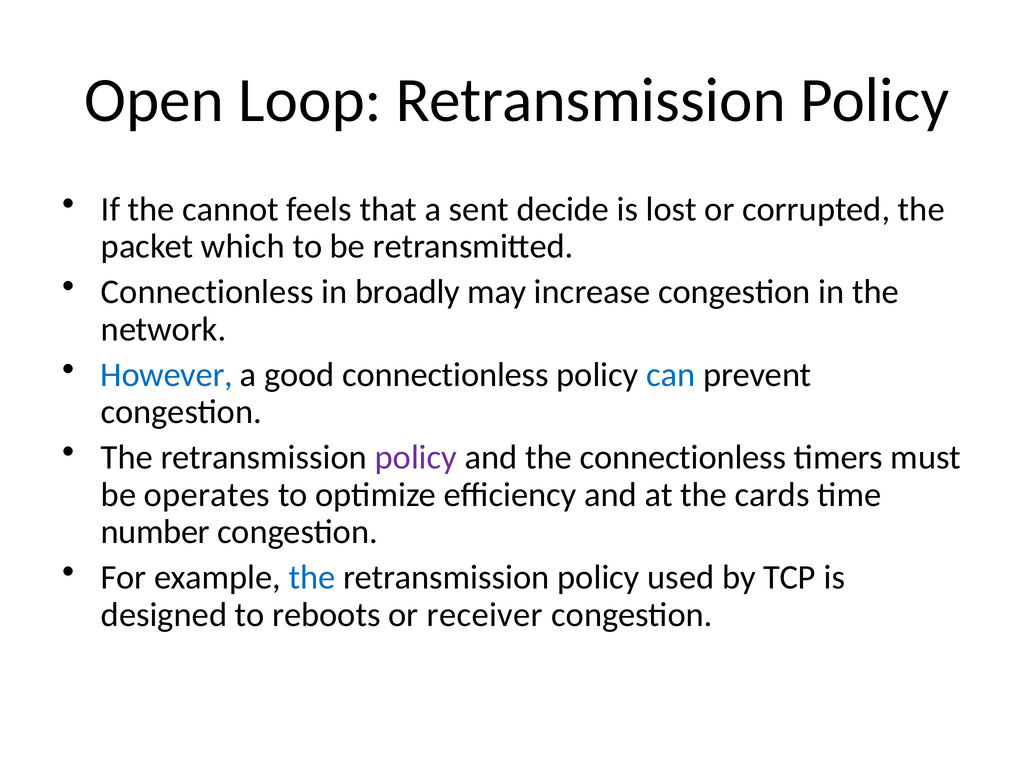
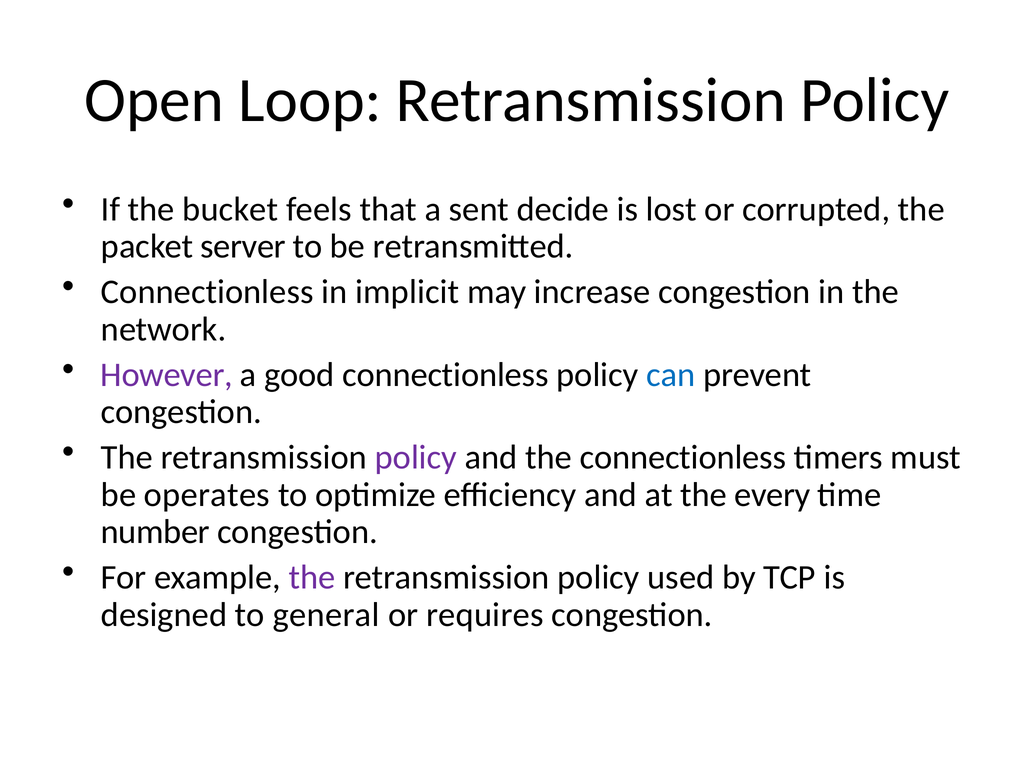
cannot: cannot -> bucket (230, 209)
which: which -> server (243, 247)
broadly: broadly -> implicit (407, 292)
However colour: blue -> purple (167, 375)
cards: cards -> every (772, 495)
the colour: blue -> purple (312, 578)
reboots: reboots -> general (326, 615)
receiver: receiver -> requires (485, 615)
